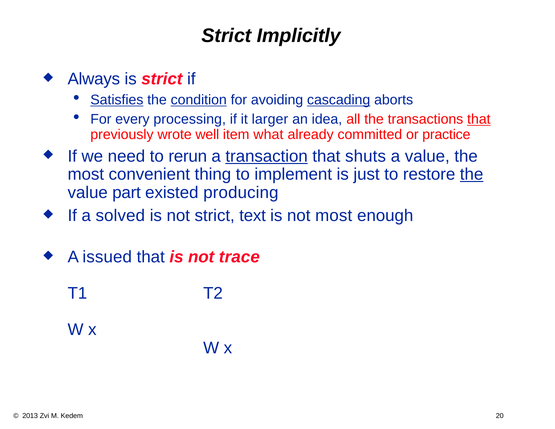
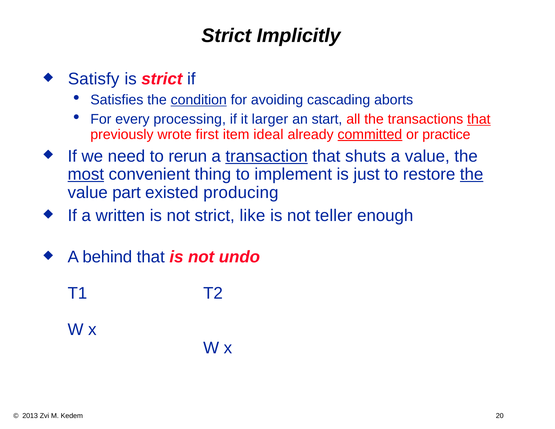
Always: Always -> Satisfy (94, 79)
Satisfies underline: present -> none (117, 100)
cascading underline: present -> none (339, 100)
idea: idea -> start (327, 119)
well: well -> first (207, 134)
what: what -> ideal (268, 134)
committed underline: none -> present (370, 134)
most underline: none -> present (86, 174)
solved: solved -> written (120, 216)
text: text -> like (252, 216)
not most: most -> teller (334, 216)
issued: issued -> behind (107, 257)
trace: trace -> undo (239, 257)
